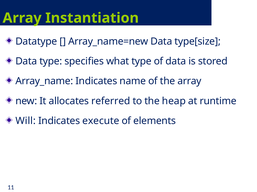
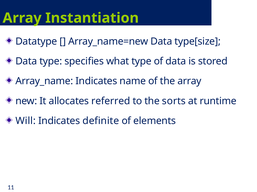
heap: heap -> sorts (174, 101)
execute: execute -> definite (101, 121)
